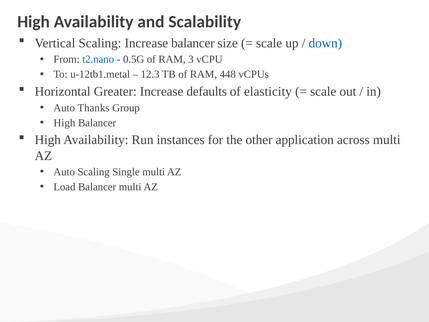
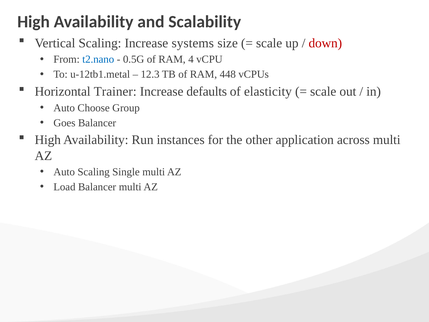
Increase balancer: balancer -> systems (193, 43)
down colour: blue -> red (325, 43)
3: 3 -> 4 (191, 59)
Greater: Greater -> Trainer (115, 91)
Thanks: Thanks -> Choose (94, 108)
High: High -> Goes (64, 123)
